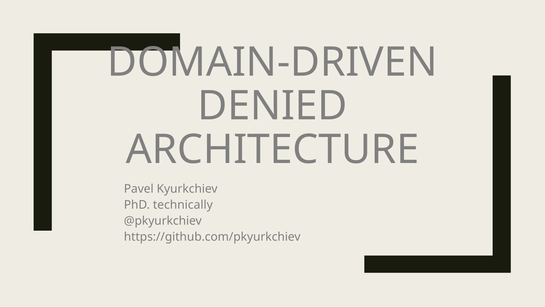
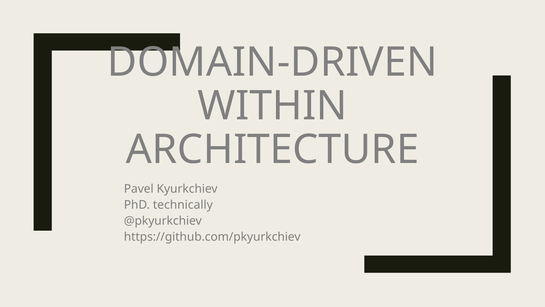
DENIED: DENIED -> WITHIN (272, 106)
